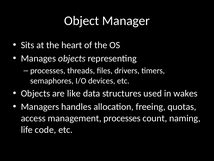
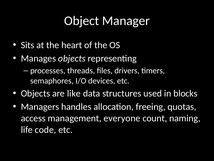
wakes: wakes -> blocks (185, 93)
management processes: processes -> everyone (122, 118)
